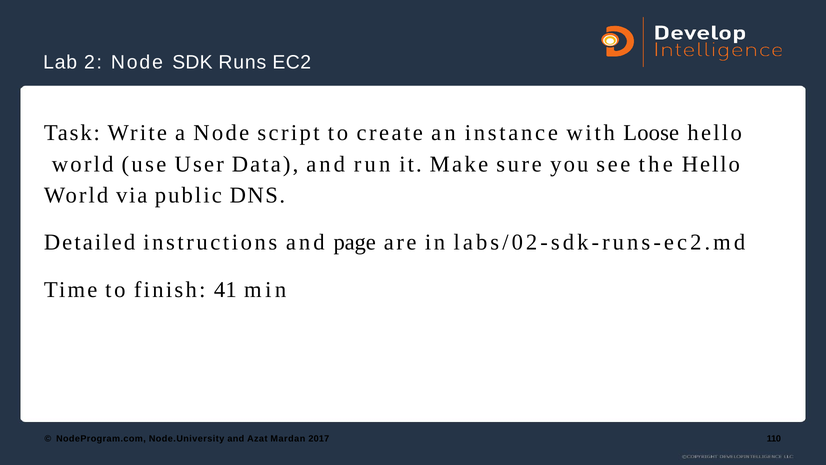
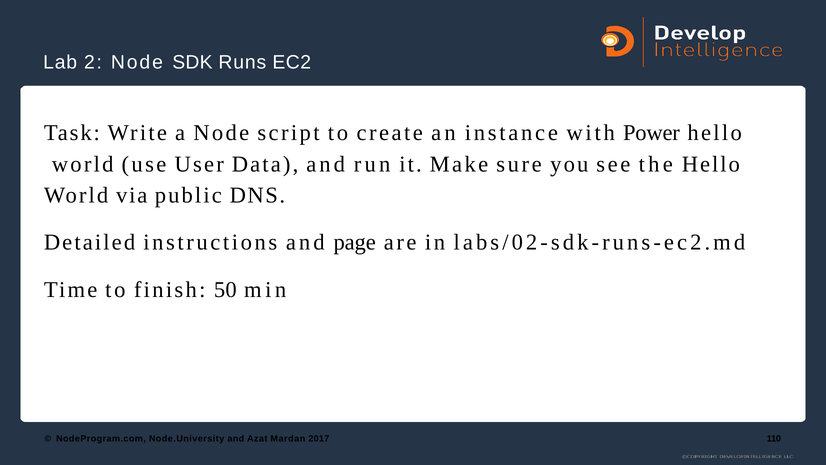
Loose: Loose -> Power (651, 133)
41: 41 -> 50 (225, 289)
